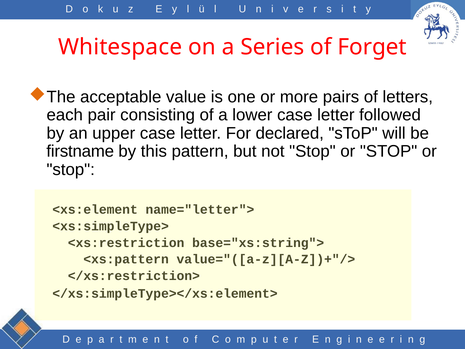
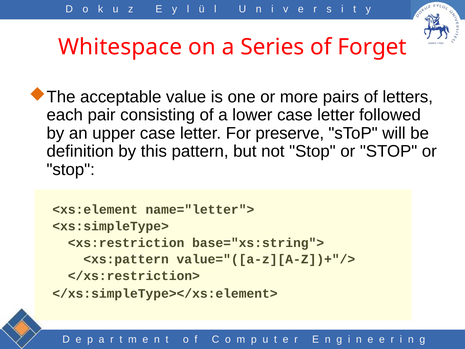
declared: declared -> preserve (290, 133)
firstname: firstname -> definition (80, 151)
